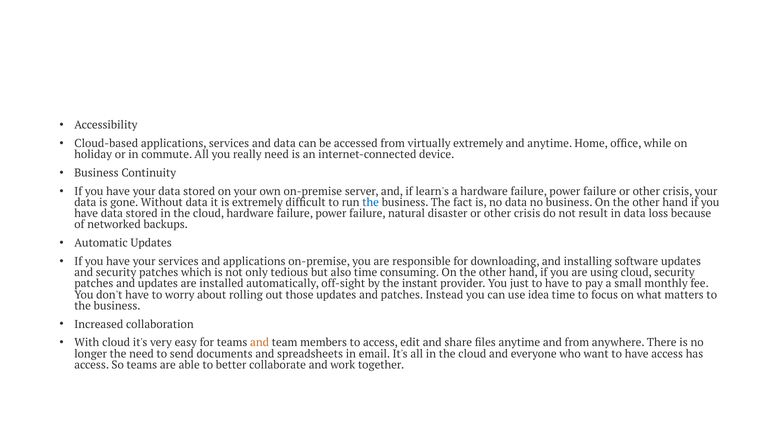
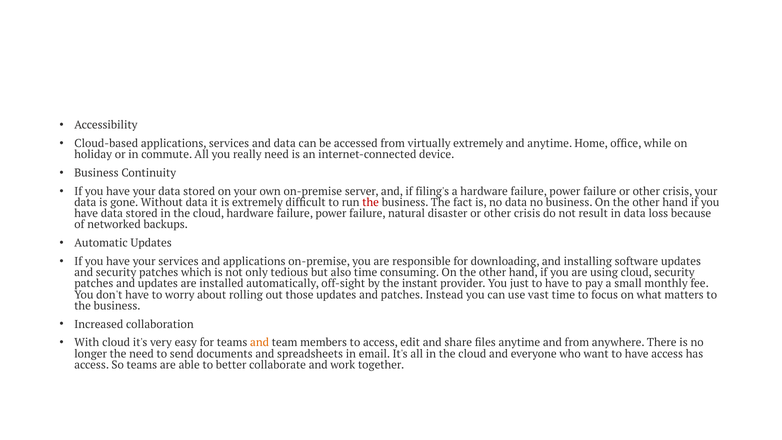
learn's: learn's -> filing's (432, 191)
the colour: blue -> red (371, 203)
idea: idea -> vast (538, 295)
